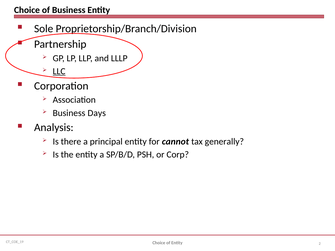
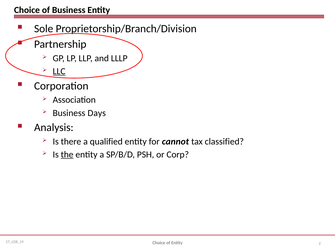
principal: principal -> qualified (106, 142)
generally: generally -> classified (224, 142)
the underline: none -> present (67, 155)
